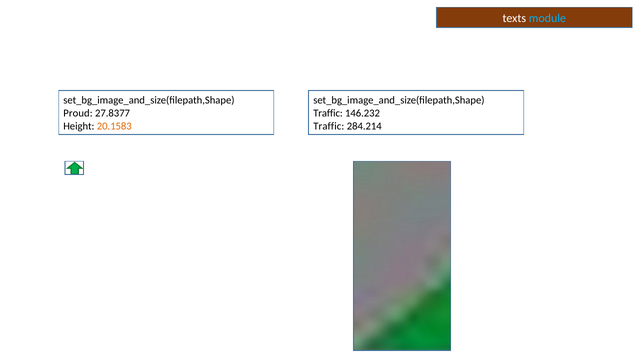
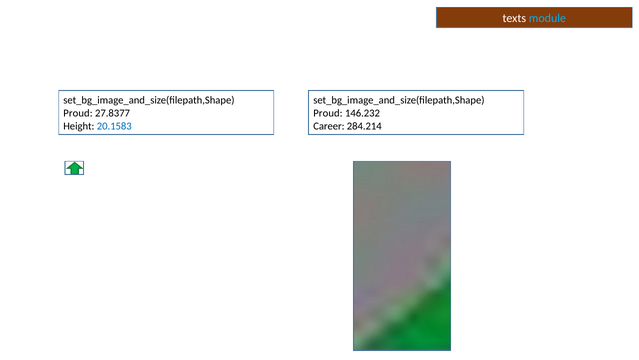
Traffic: Traffic -> Proud (328, 113)
20.1583 colour: orange -> blue (114, 126)
Traffic: Traffic -> Career (329, 126)
